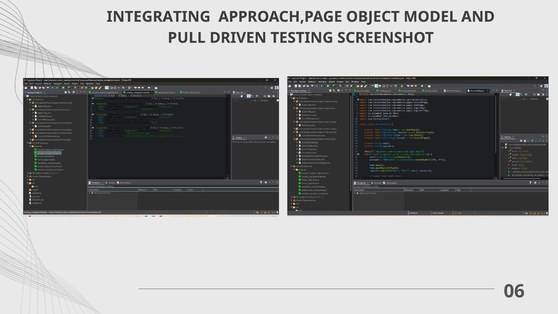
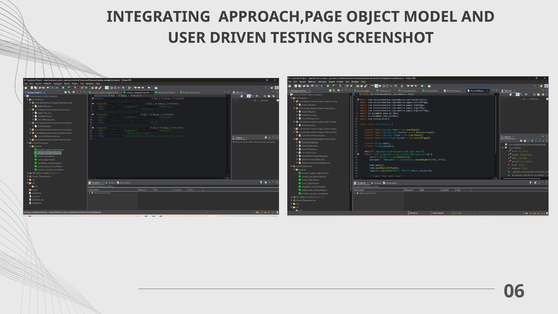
PULL: PULL -> USER (187, 38)
